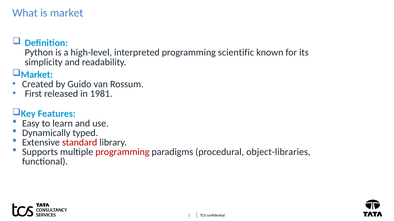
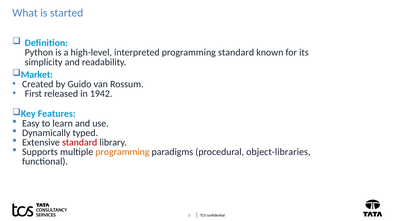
is market: market -> started (67, 13)
programming scientific: scientific -> standard (236, 53)
1981: 1981 -> 1942 (101, 94)
programming colour: red -> orange (122, 152)
